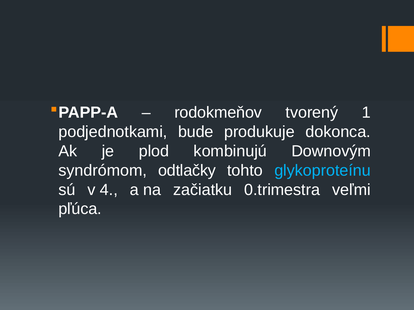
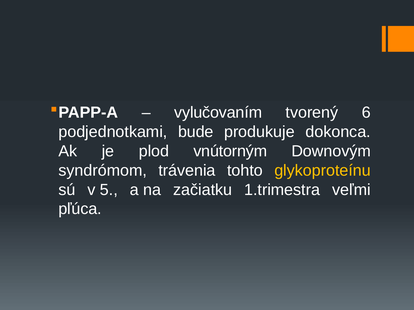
rodokmeňov: rodokmeňov -> vylučovaním (218, 113)
1: 1 -> 6 (366, 113)
kombinujú: kombinujú -> vnútorným (230, 151)
odtlačky: odtlačky -> trávenia (187, 171)
glykoproteínu colour: light blue -> yellow (323, 171)
4: 4 -> 5 (109, 190)
0.trimestra: 0.trimestra -> 1.trimestra (282, 190)
